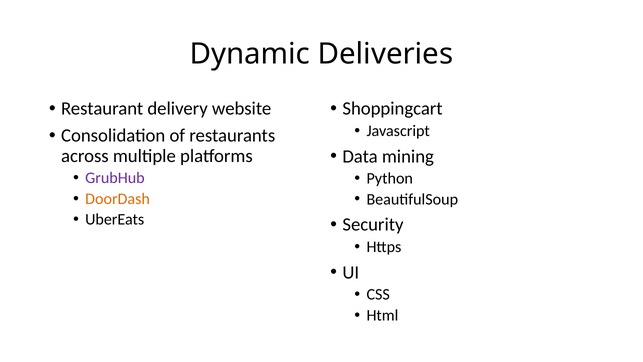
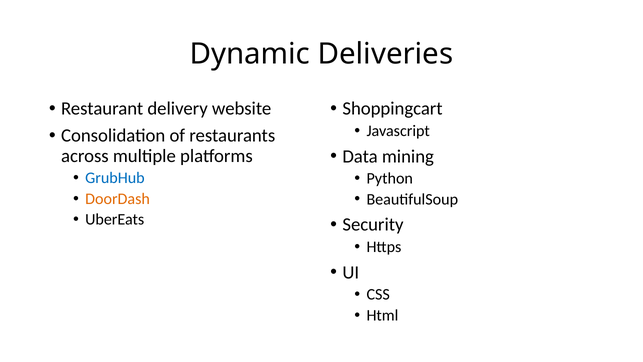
GrubHub colour: purple -> blue (115, 178)
